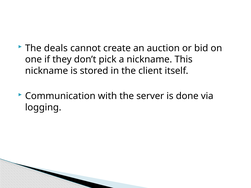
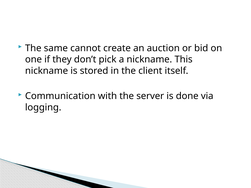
deals: deals -> same (56, 48)
